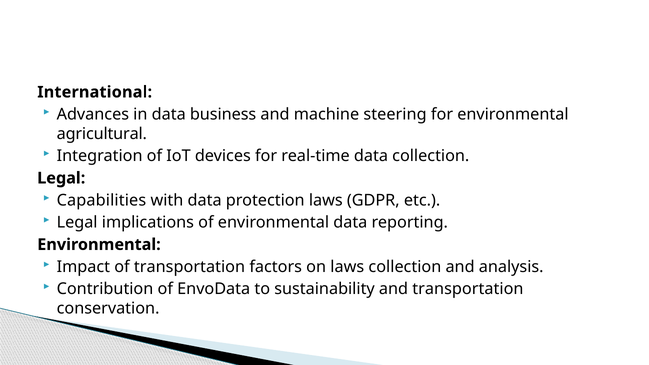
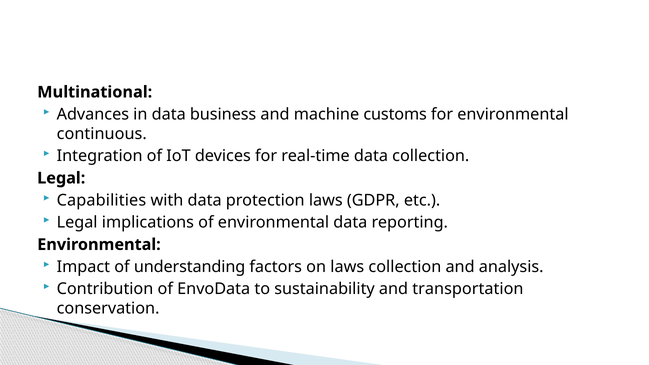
International: International -> Multinational (95, 92)
steering: steering -> customs (395, 114)
agricultural: agricultural -> continuous (102, 134)
of transportation: transportation -> understanding (190, 267)
